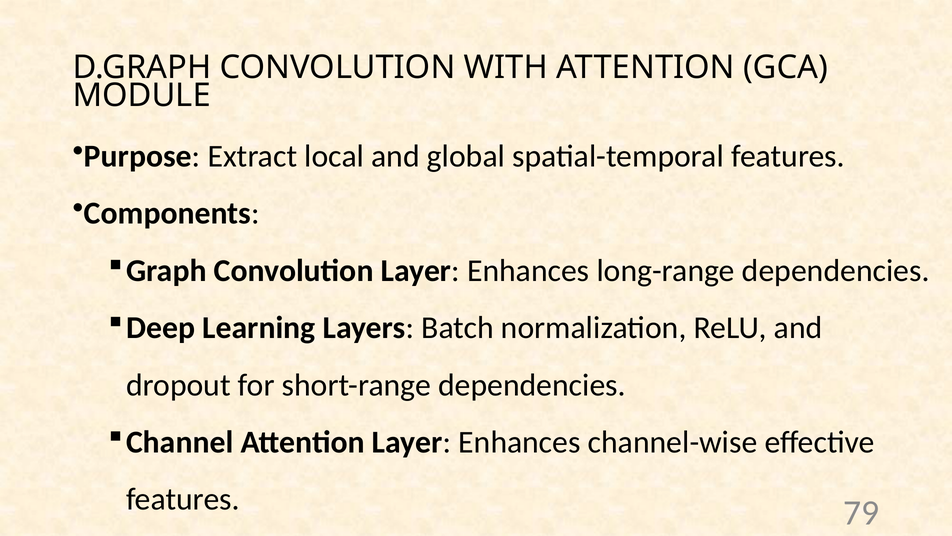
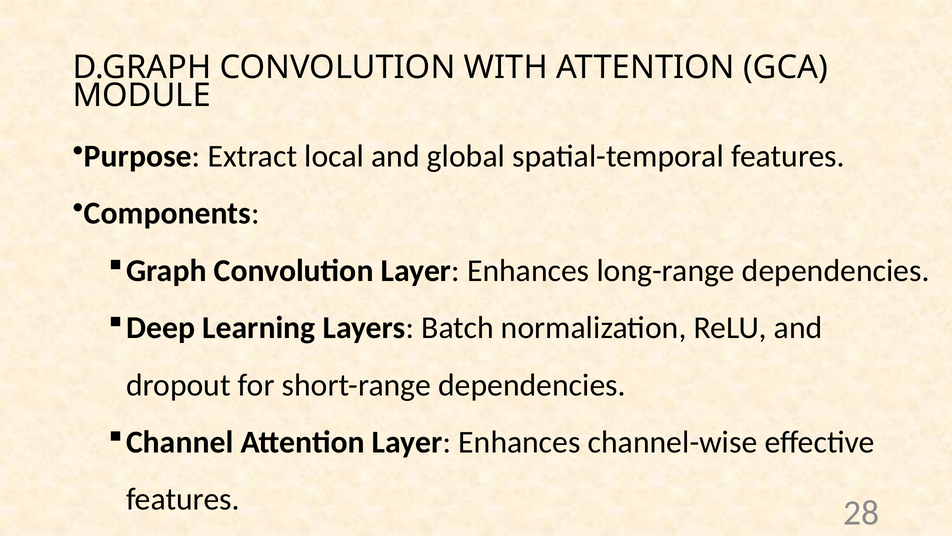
79: 79 -> 28 (861, 513)
